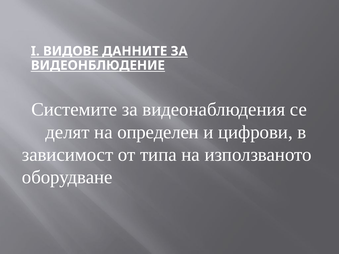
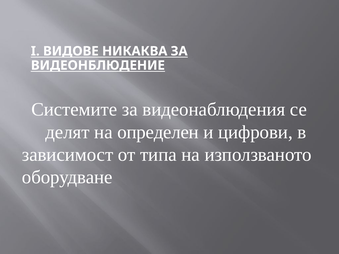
ДАННИТЕ: ДАННИТЕ -> НИКАКВА (135, 51)
